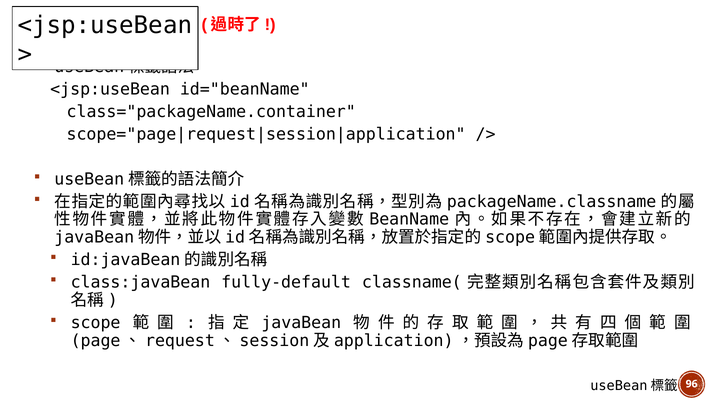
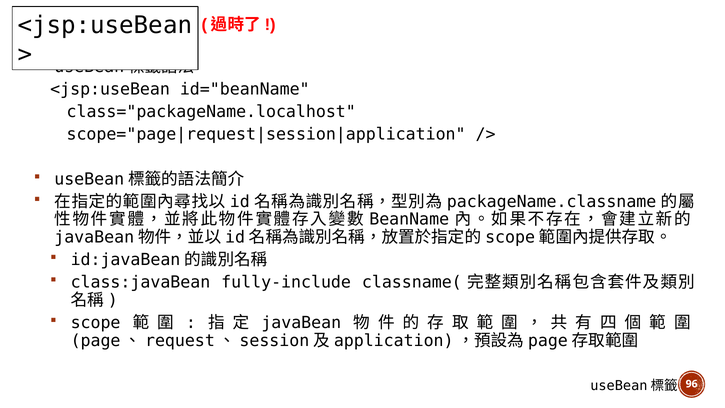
class="packageName.container: class="packageName.container -> class="packageName.localhost (211, 112)
fully-default: fully-default -> fully-include (286, 282)
